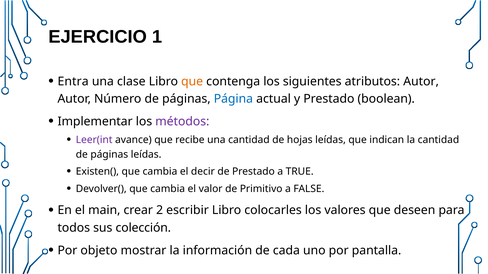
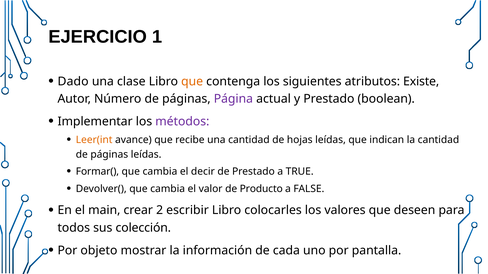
Entra: Entra -> Dado (73, 82)
atributos Autor: Autor -> Existe (421, 82)
Página colour: blue -> purple (233, 99)
Leer(int colour: purple -> orange (94, 140)
Existen(: Existen( -> Formar( (97, 172)
Primitivo: Primitivo -> Producto (261, 189)
